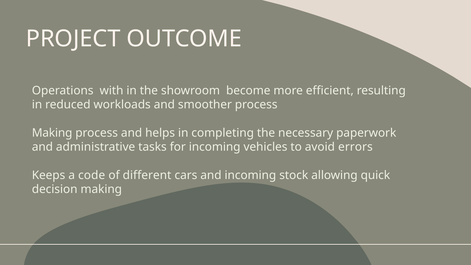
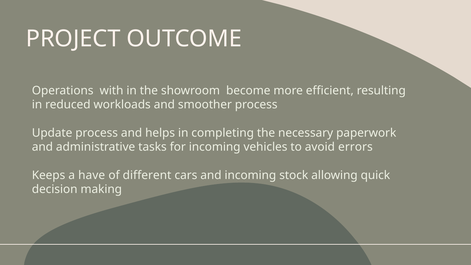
Making: Making -> Update (52, 133)
code: code -> have (92, 175)
